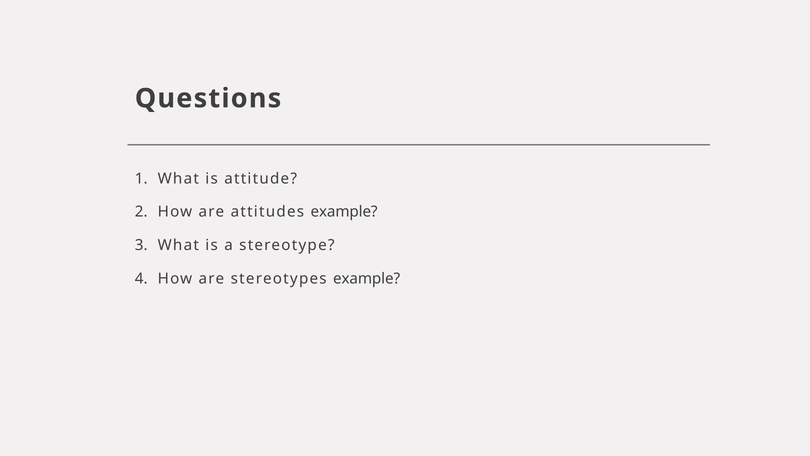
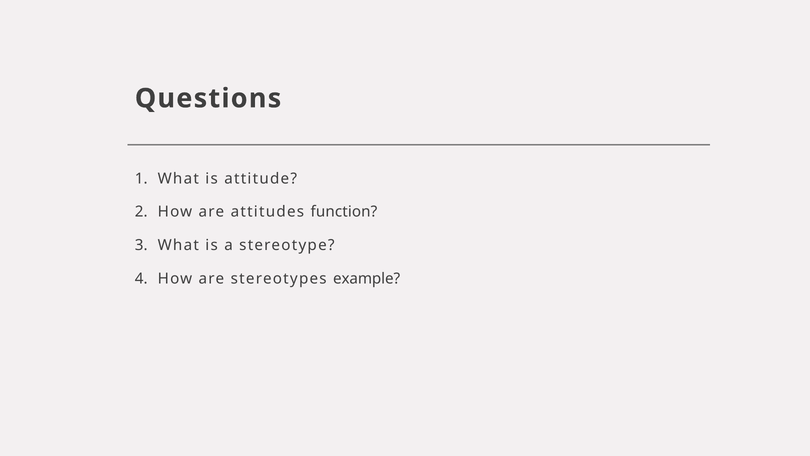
attitudes example: example -> function (344, 212)
